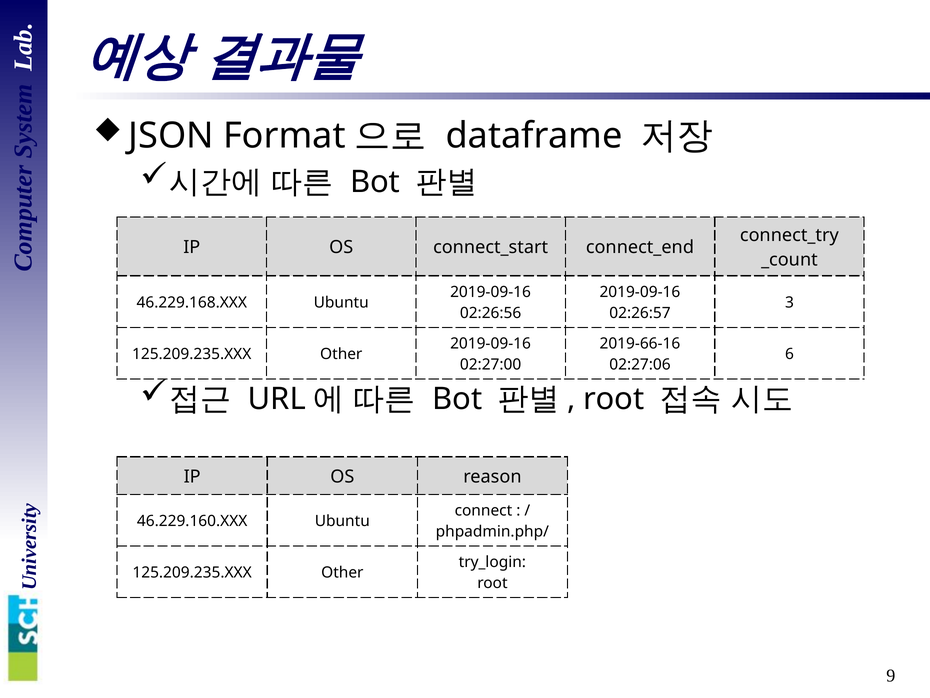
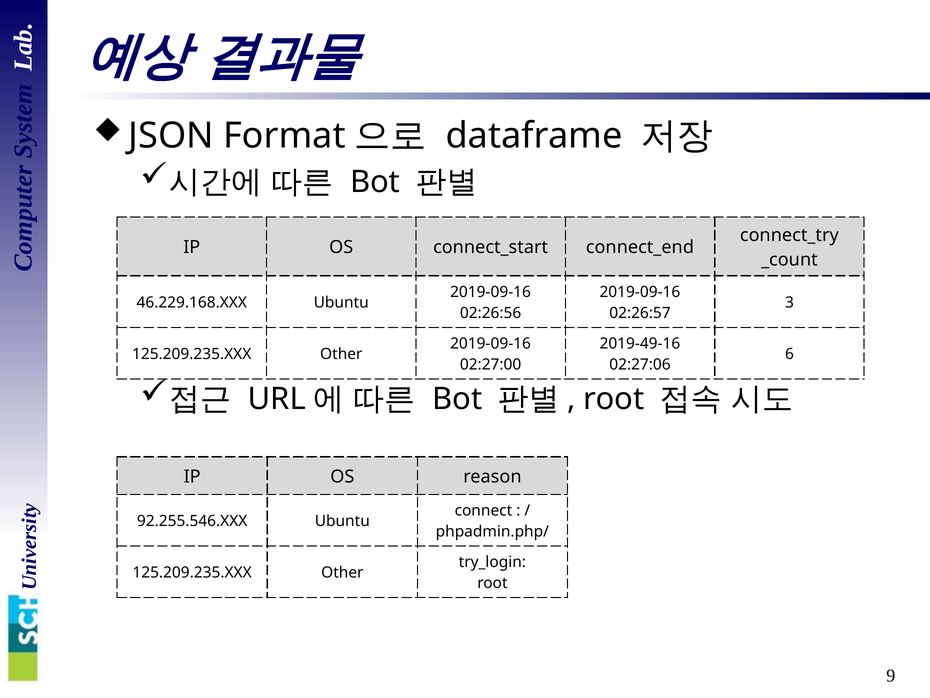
2019-66-16: 2019-66-16 -> 2019-49-16 (640, 343)
46.229.160.XXX: 46.229.160.XXX -> 92.255.546.XXX (192, 521)
